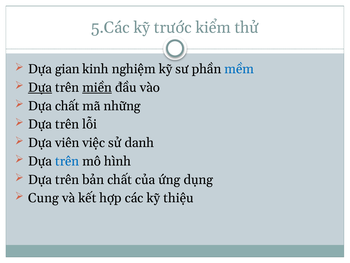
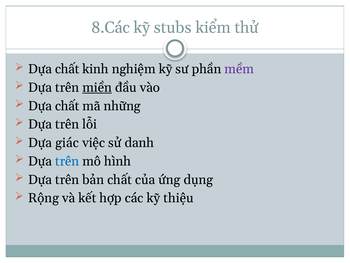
5.Các: 5.Các -> 8.Các (110, 28)
trước: trước -> stubs (173, 28)
gian: gian -> chất (67, 69)
mềm colour: blue -> purple (239, 69)
Dựa underline: present -> none (40, 87)
viên: viên -> giác (67, 143)
Cung: Cung -> Rộng (44, 198)
